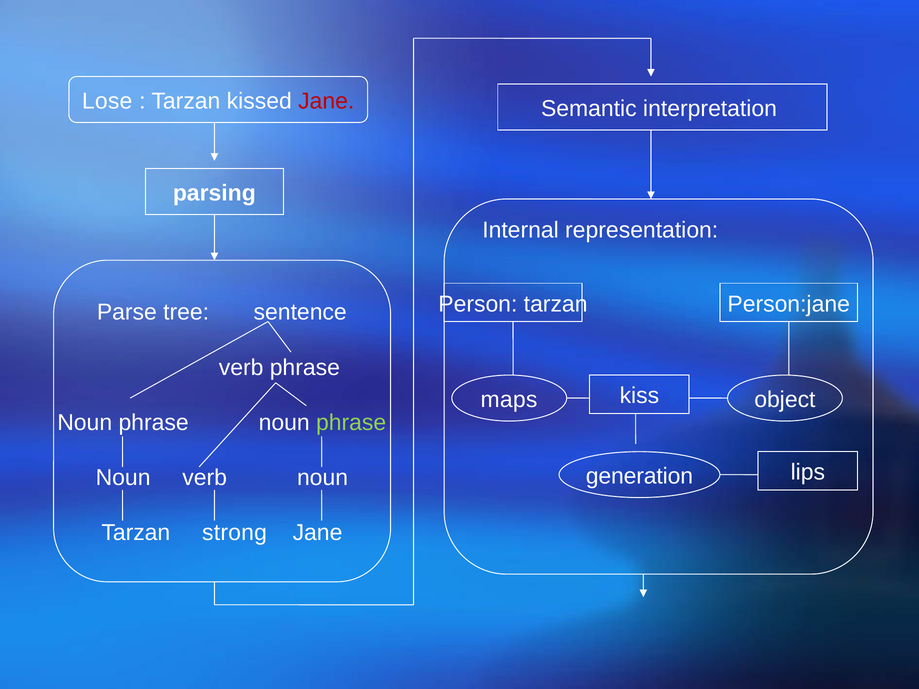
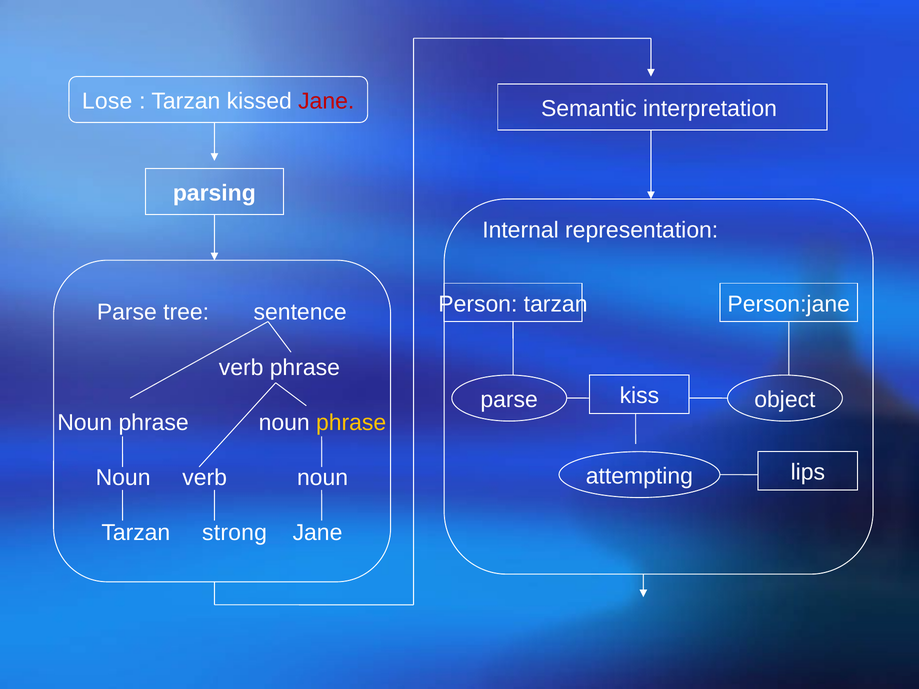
maps: maps -> parse (509, 400)
phrase colour: light green -> yellow (351, 423)
generation: generation -> attempting (639, 476)
